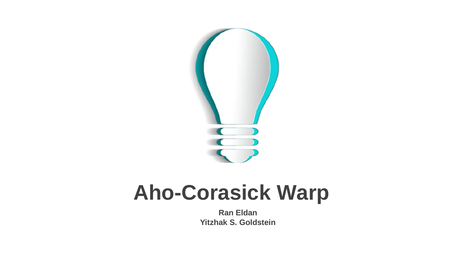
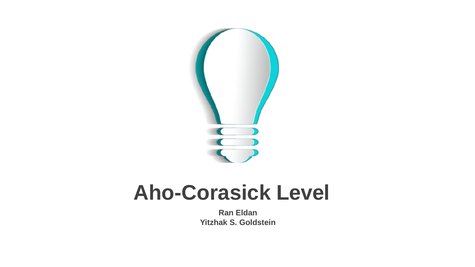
Warp: Warp -> Level (303, 193)
